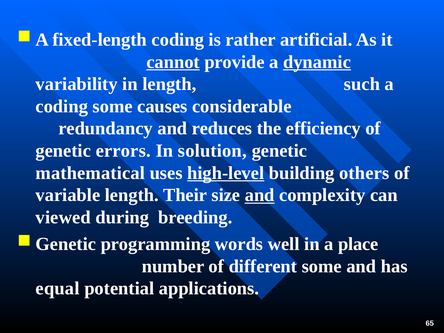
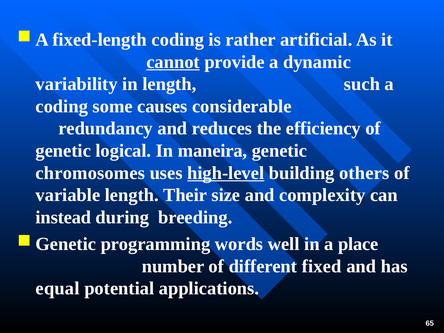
dynamic underline: present -> none (317, 62)
errors: errors -> logical (123, 151)
solution: solution -> maneira (213, 151)
mathematical: mathematical -> chromosomes (90, 173)
and underline: present -> none (260, 195)
viewed: viewed -> instead (63, 217)
different some: some -> fixed (322, 266)
